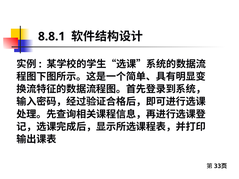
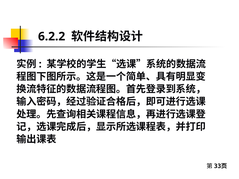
8.8.1: 8.8.1 -> 6.2.2 (52, 37)
